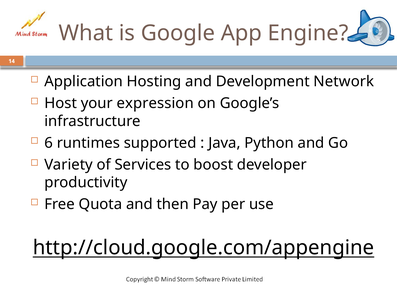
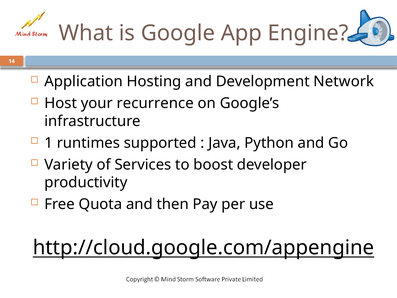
expression: expression -> recurrence (155, 103)
6: 6 -> 1 (49, 143)
